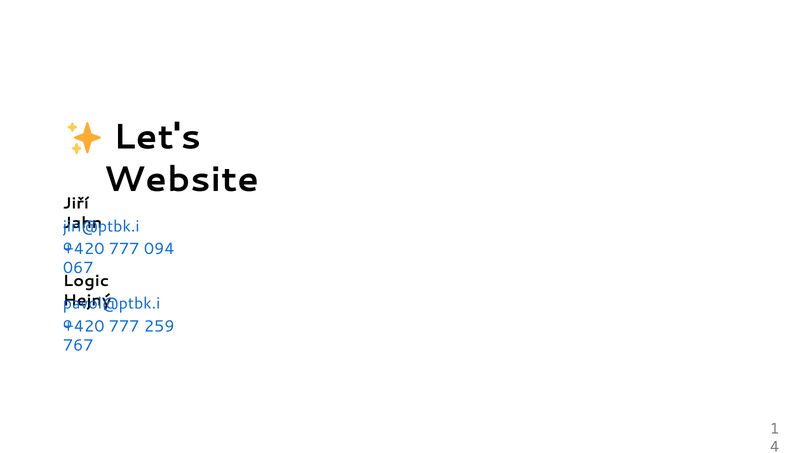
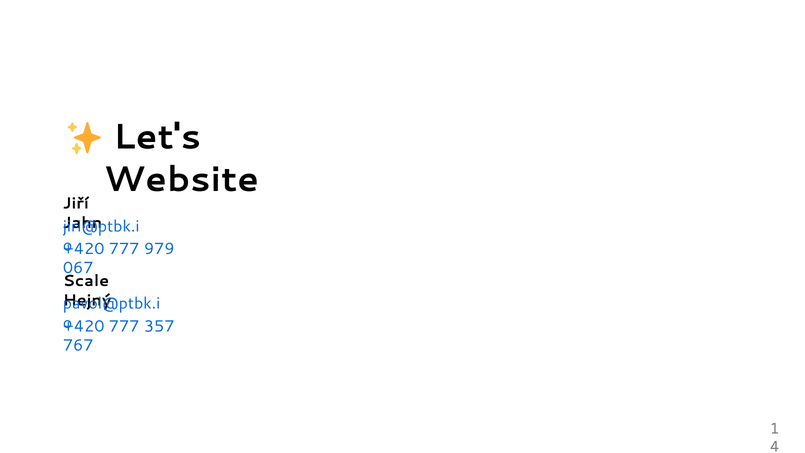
094: 094 -> 979 (159, 249)
Logic: Logic -> Scale (86, 281)
259: 259 -> 357 (159, 326)
